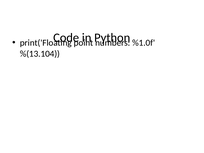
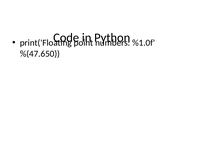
%(13.104: %(13.104 -> %(47.650 (40, 54)
